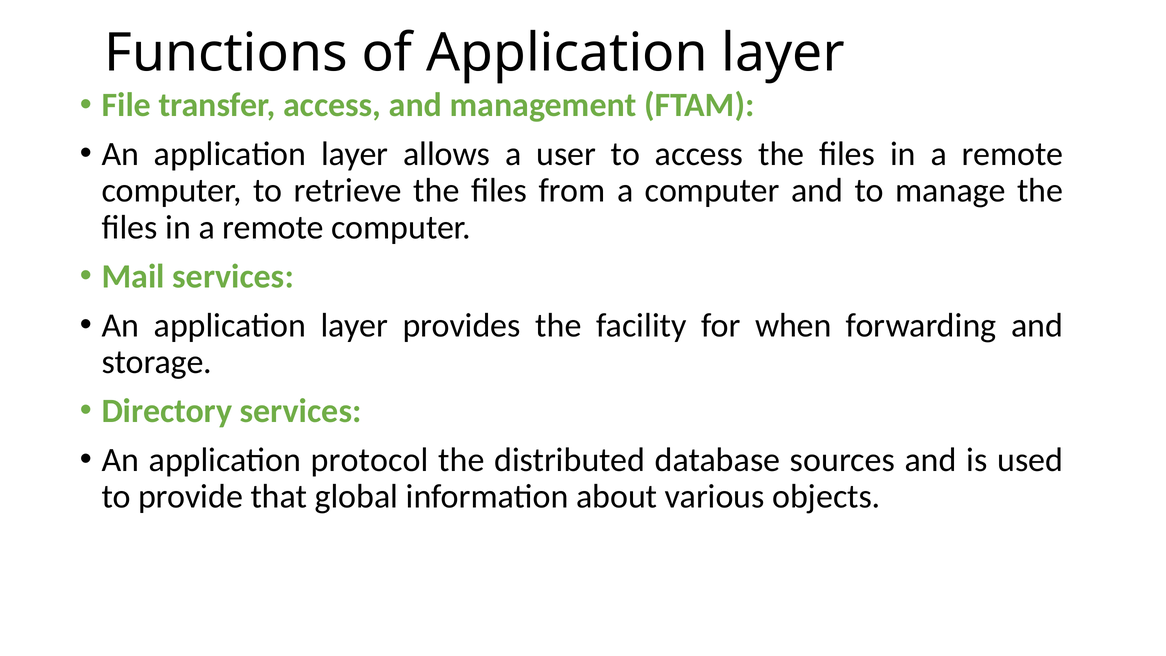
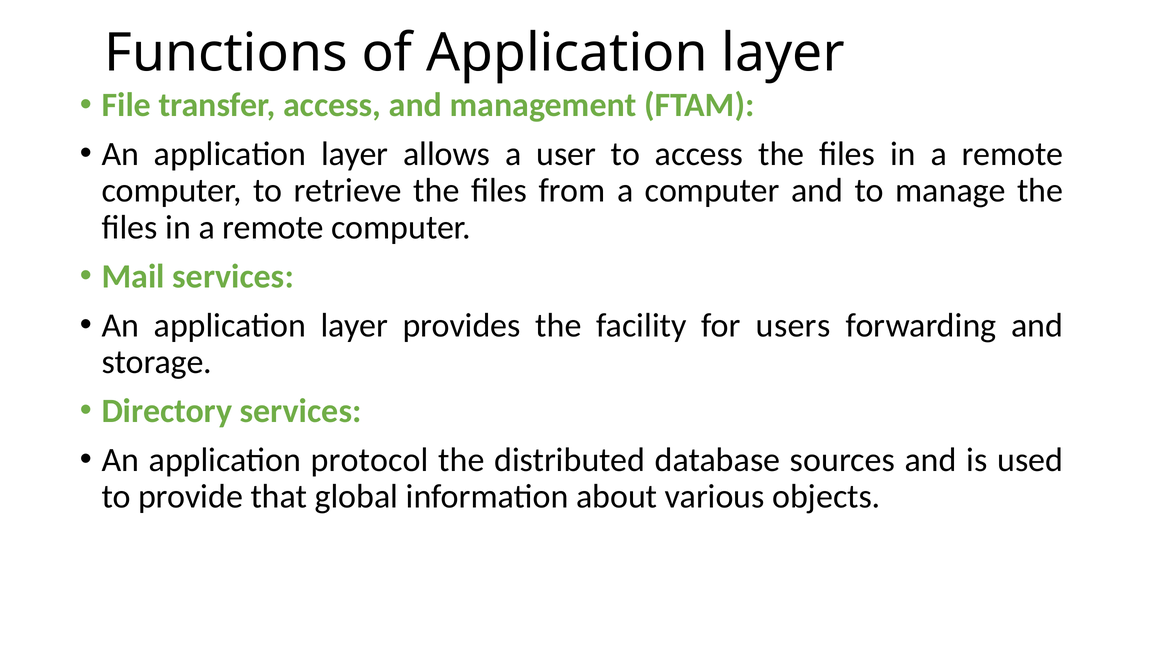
when: when -> users (793, 325)
